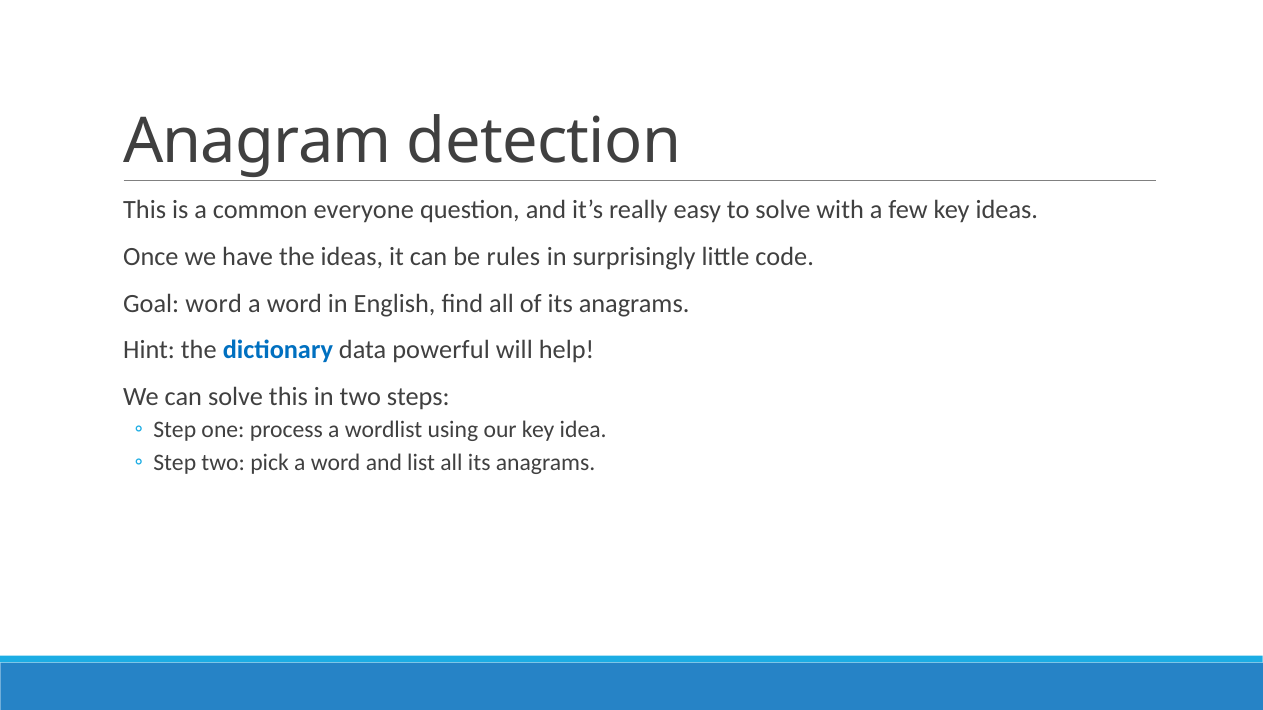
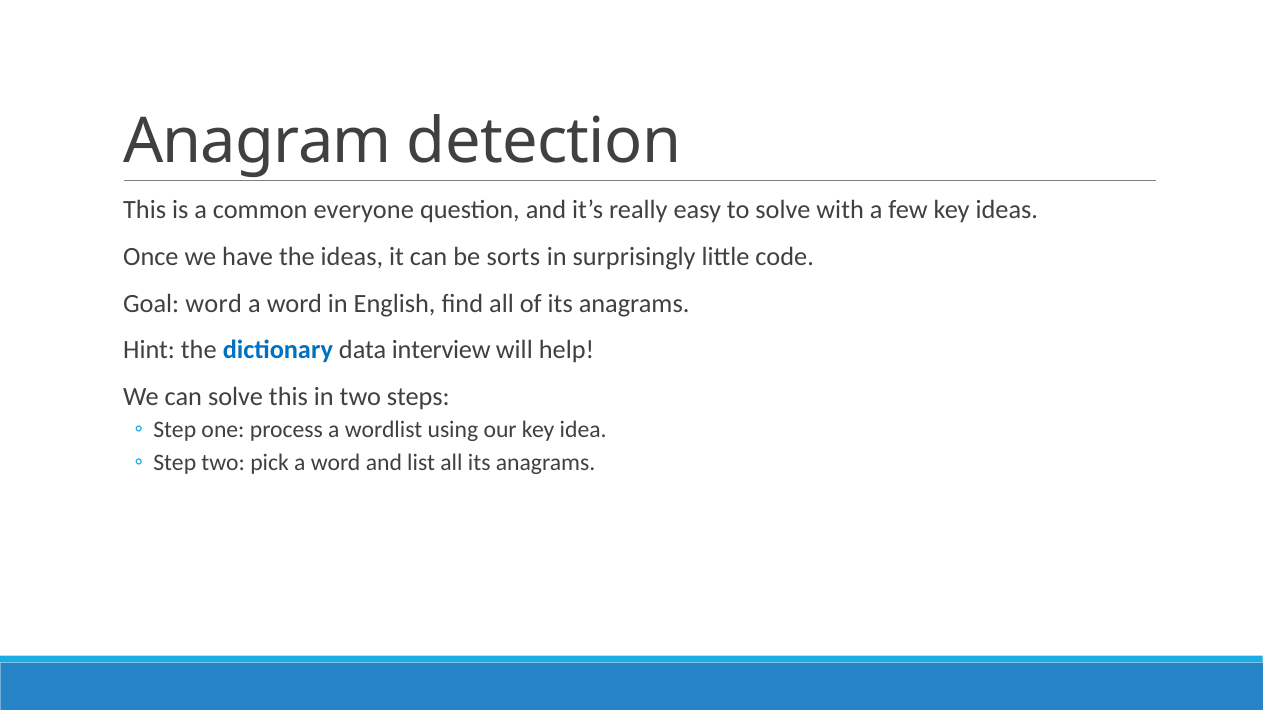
rules: rules -> sorts (513, 257)
powerful: powerful -> interview (441, 351)
